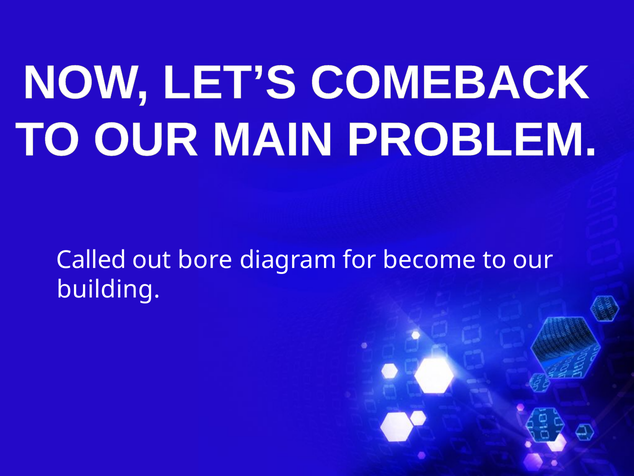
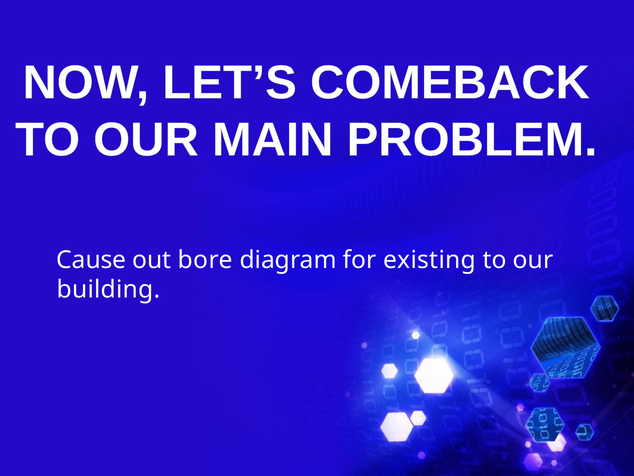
Called: Called -> Cause (91, 260)
become: become -> existing (430, 260)
